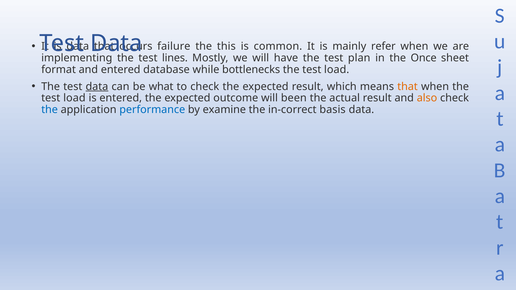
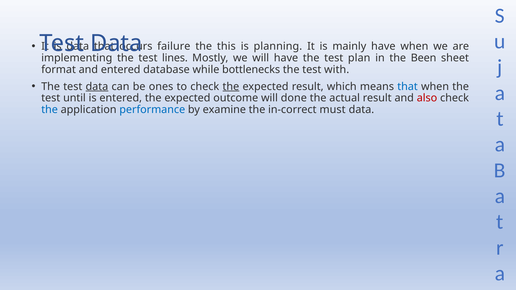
common: common -> planning (278, 46)
mainly refer: refer -> have (383, 46)
Once: Once -> Been (424, 58)
load: load -> with (337, 70)
what: what -> ones (161, 87)
the underline: none -> present (231, 87)
that colour: orange -> blue (408, 87)
load: load -> until (74, 98)
been: been -> done (294, 98)
also colour: orange -> red (427, 98)
basis: basis -> must (333, 110)
